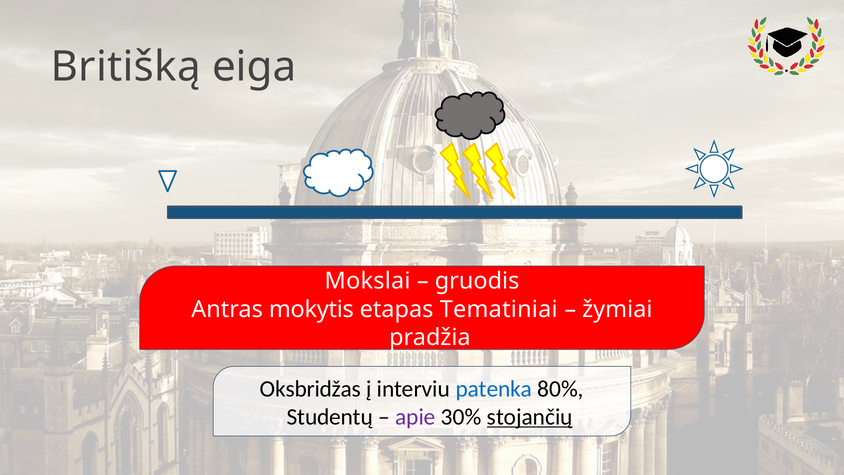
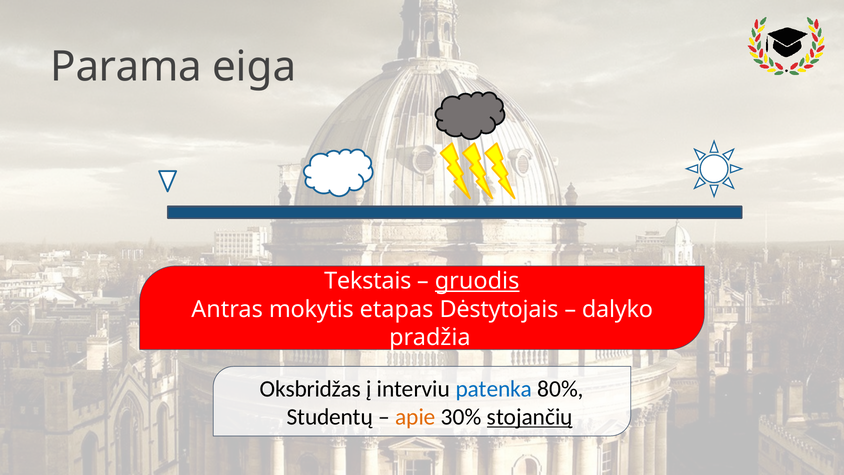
Britišką: Britišką -> Parama (126, 67)
Mokslai: Mokslai -> Tekstais (368, 281)
gruodis underline: none -> present (477, 281)
Tematiniai: Tematiniai -> Dėstytojais (499, 309)
žymiai: žymiai -> dalyko (617, 309)
apie colour: purple -> orange (415, 417)
